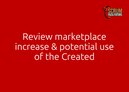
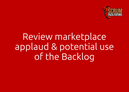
increase: increase -> applaud (32, 47)
Created: Created -> Backlog (78, 57)
